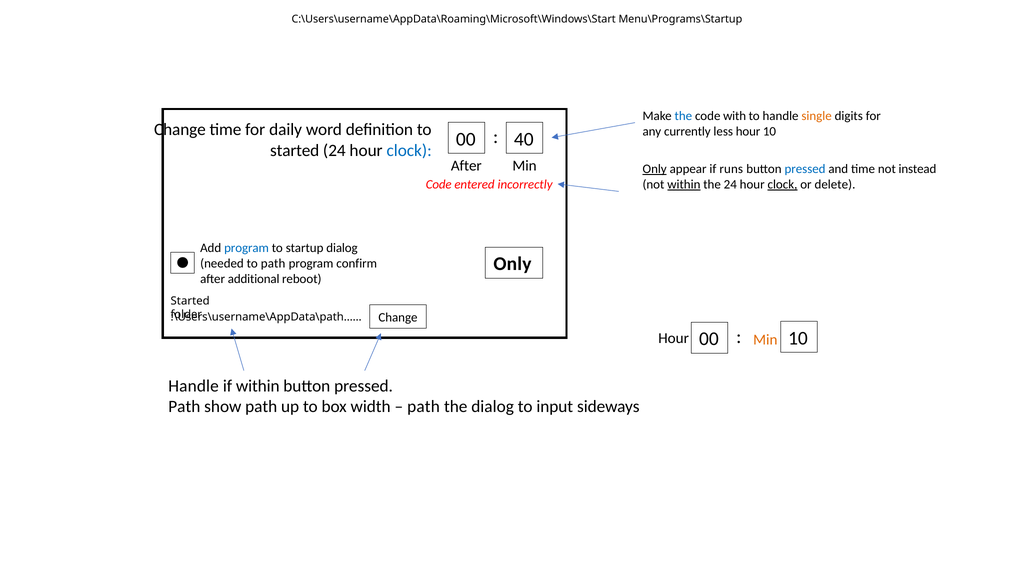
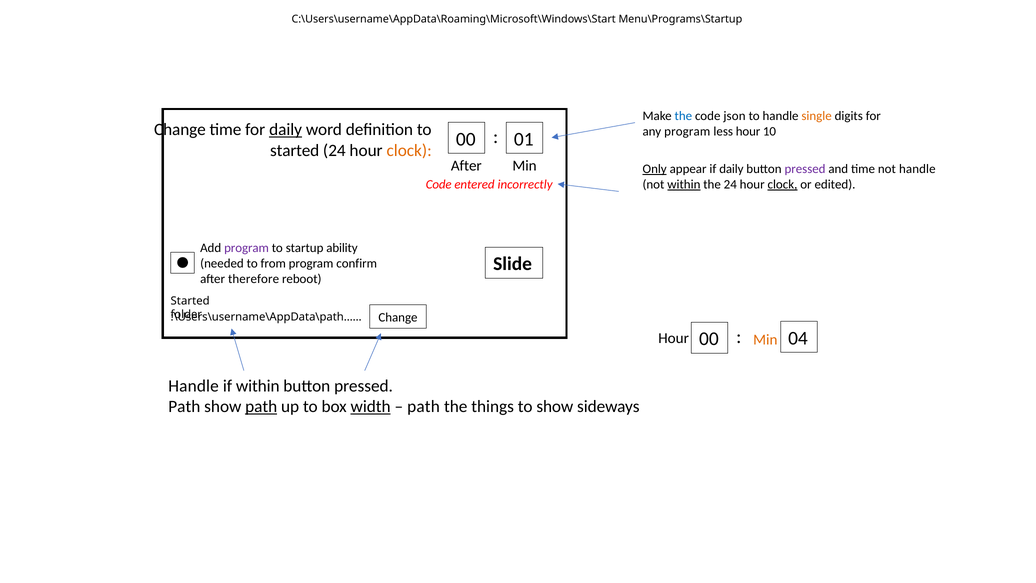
with: with -> json (734, 116)
daily underline: none -> present (286, 130)
any currently: currently -> program (687, 131)
40: 40 -> 01 (524, 139)
clock colour: blue -> orange (409, 150)
if runs: runs -> daily (731, 169)
pressed colour: blue -> purple (805, 169)
not instead: instead -> handle (917, 169)
delete: delete -> edited (835, 184)
program colour: blue -> purple (247, 248)
startup dialog: dialog -> ability (342, 248)
Only: Only -> Slide (513, 264)
to path: path -> from (273, 263)
additional: additional -> therefore (254, 279)
00 10: 10 -> 04 (798, 338)
path underline: none -> present (261, 407)
width underline: none -> present (371, 407)
the dialog: dialog -> things (493, 407)
to input: input -> show (555, 407)
